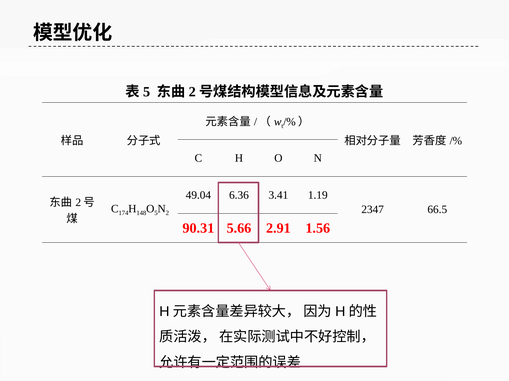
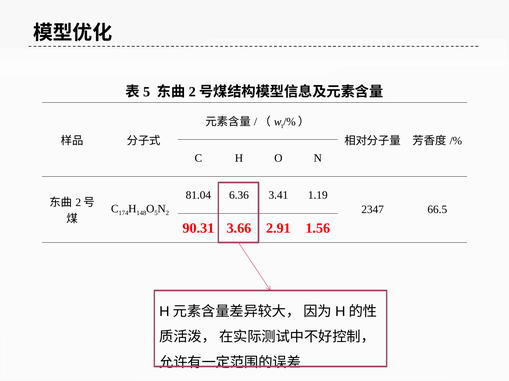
49.04: 49.04 -> 81.04 (198, 195)
5.66: 5.66 -> 3.66 (239, 229)
